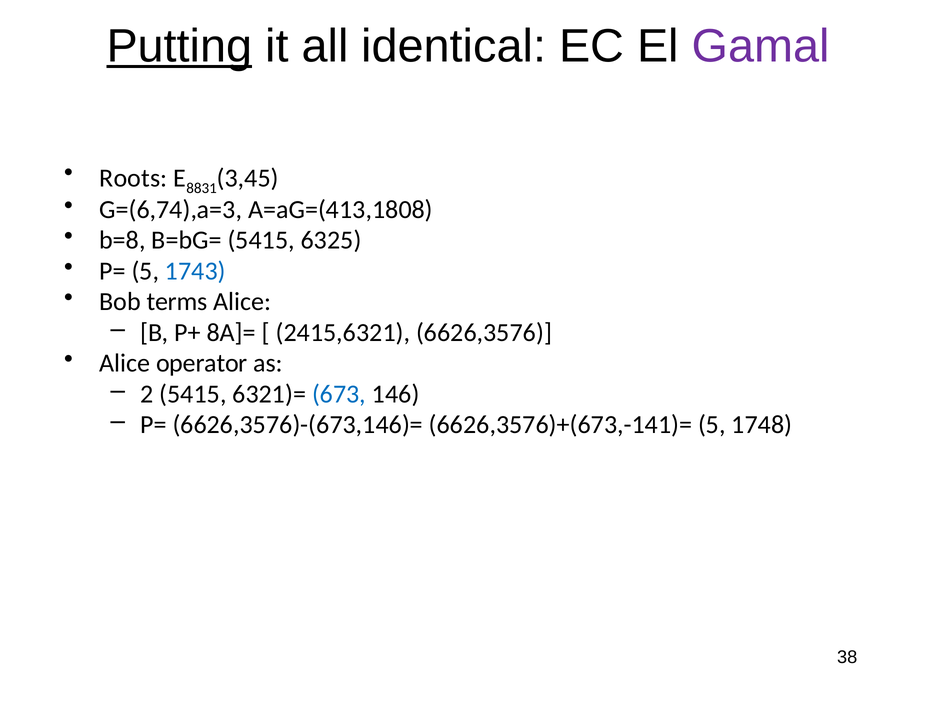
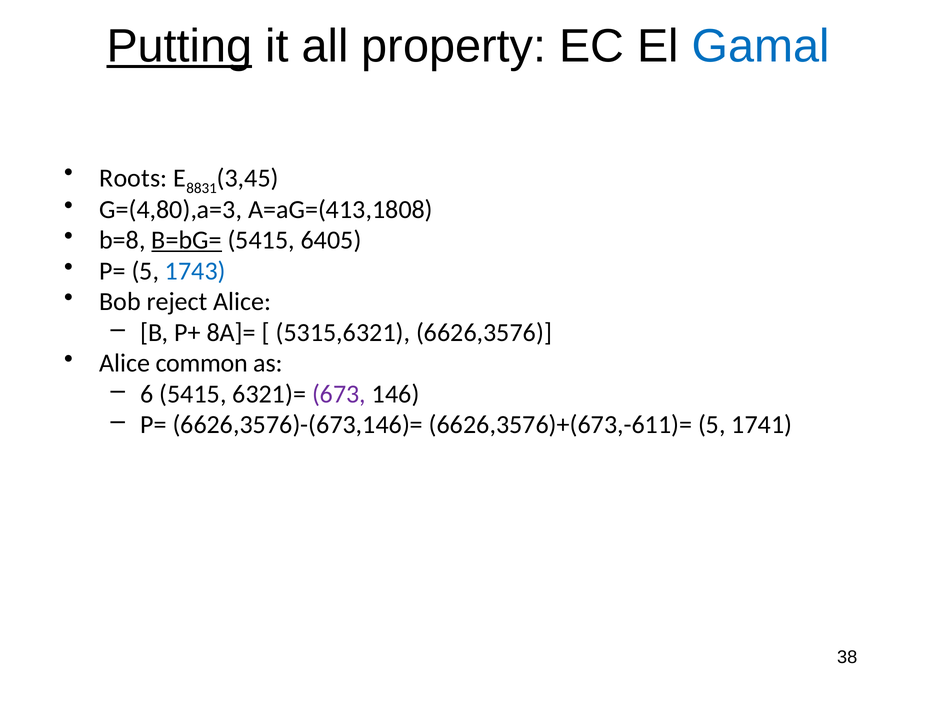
identical: identical -> property (454, 46)
Gamal colour: purple -> blue (761, 46)
G=(6,74),a=3: G=(6,74),a=3 -> G=(4,80),a=3 (171, 209)
B=bG= underline: none -> present (187, 240)
6325: 6325 -> 6405 (331, 240)
terms: terms -> reject (177, 302)
2415,6321: 2415,6321 -> 5315,6321 (343, 332)
operator: operator -> common (202, 363)
2: 2 -> 6 (147, 394)
673 colour: blue -> purple (339, 394)
6626,3576)+(673,-141)=: 6626,3576)+(673,-141)= -> 6626,3576)+(673,-611)= (561, 424)
1748: 1748 -> 1741 (762, 424)
